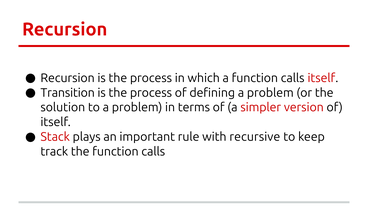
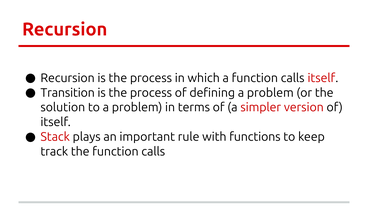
recursive: recursive -> functions (255, 137)
